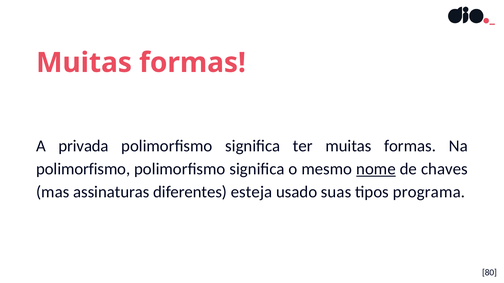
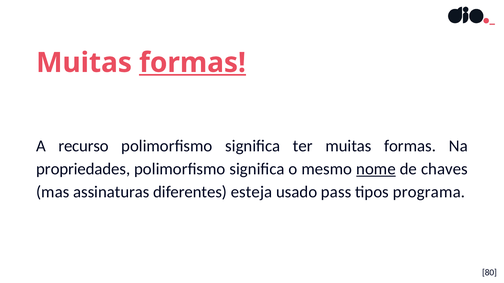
formas underline: none -> present (192, 63)
privada: privada -> recurso (84, 146)
polimorfismo: polimorfismo -> propriedades (83, 169)
suas: suas -> pass (336, 192)
